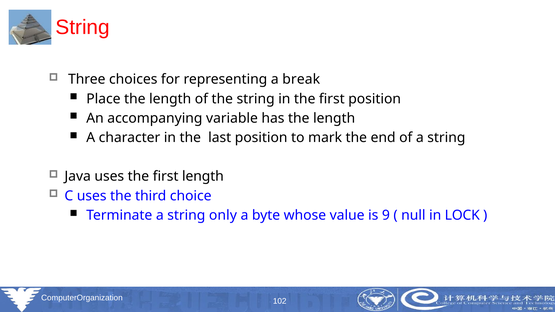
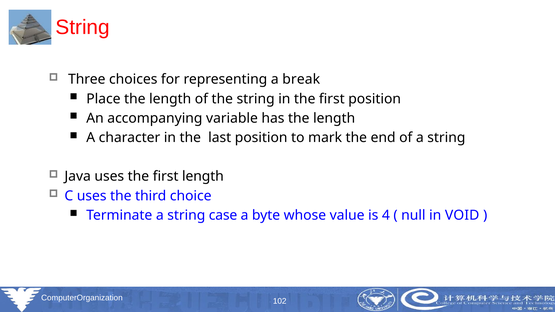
only: only -> case (223, 215)
9: 9 -> 4 (386, 215)
LOCK: LOCK -> VOID (462, 215)
